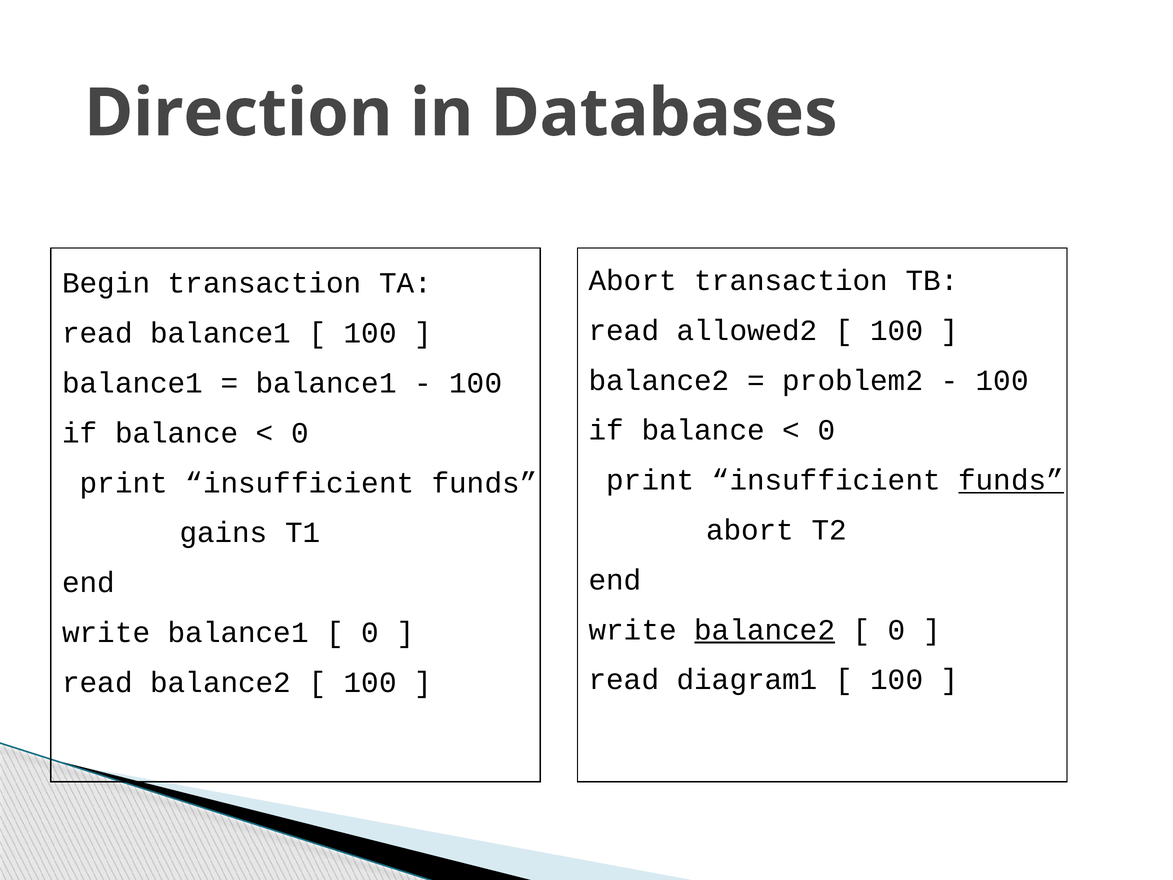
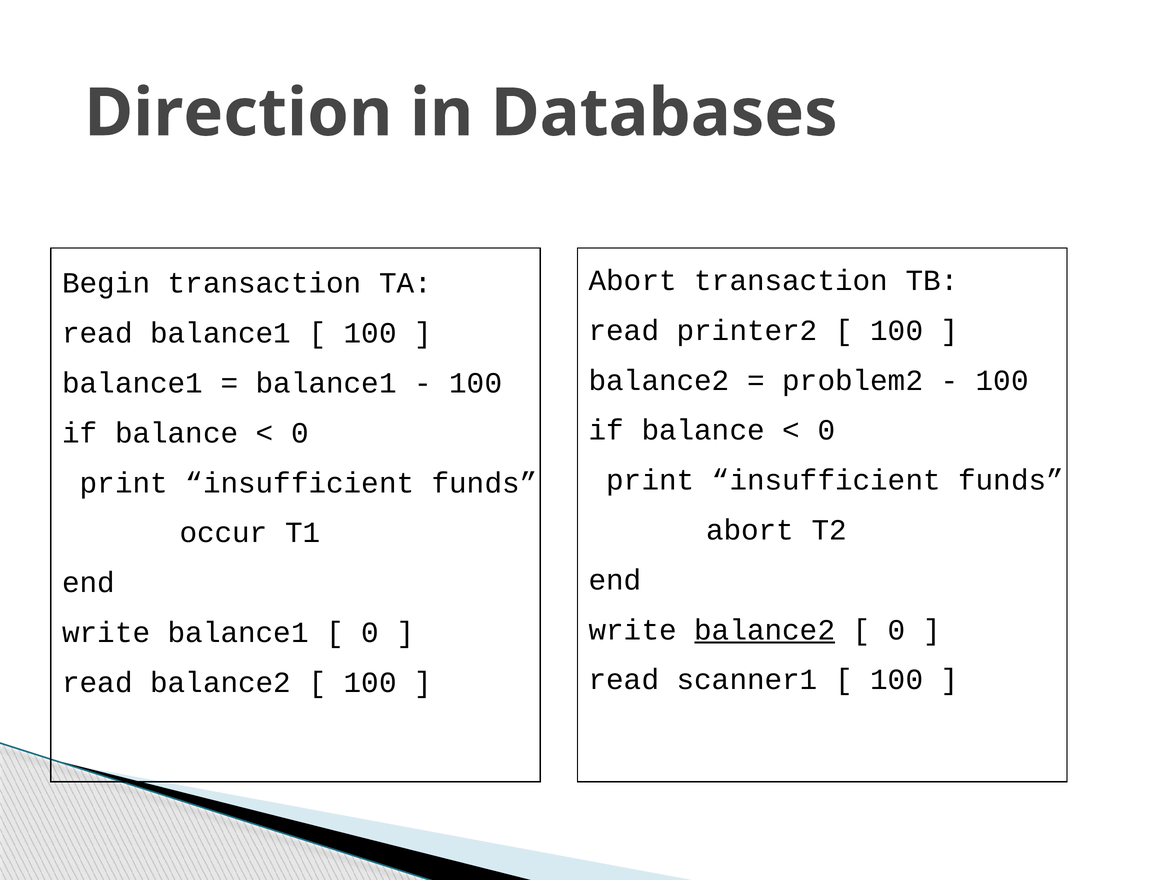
allowed2: allowed2 -> printer2 (747, 330)
funds underline: present -> none (1011, 480)
gains: gains -> occur (224, 533)
diagram1: diagram1 -> scanner1 (747, 680)
